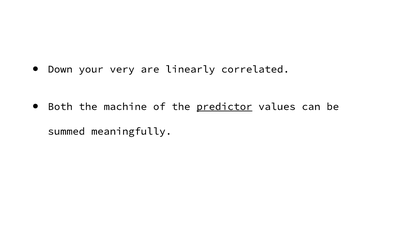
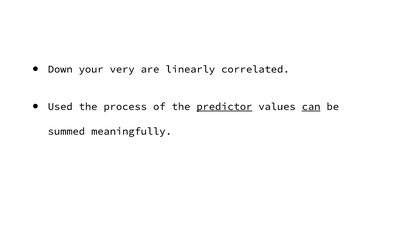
Both: Both -> Used (60, 107)
machine: machine -> process (125, 107)
can underline: none -> present (311, 107)
